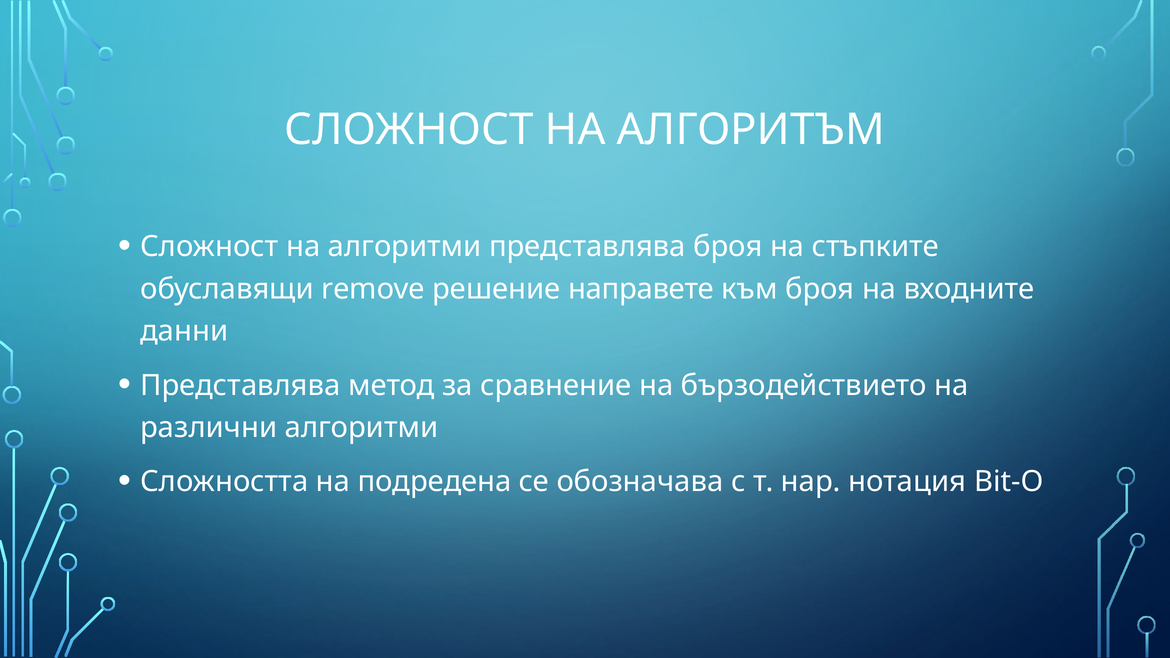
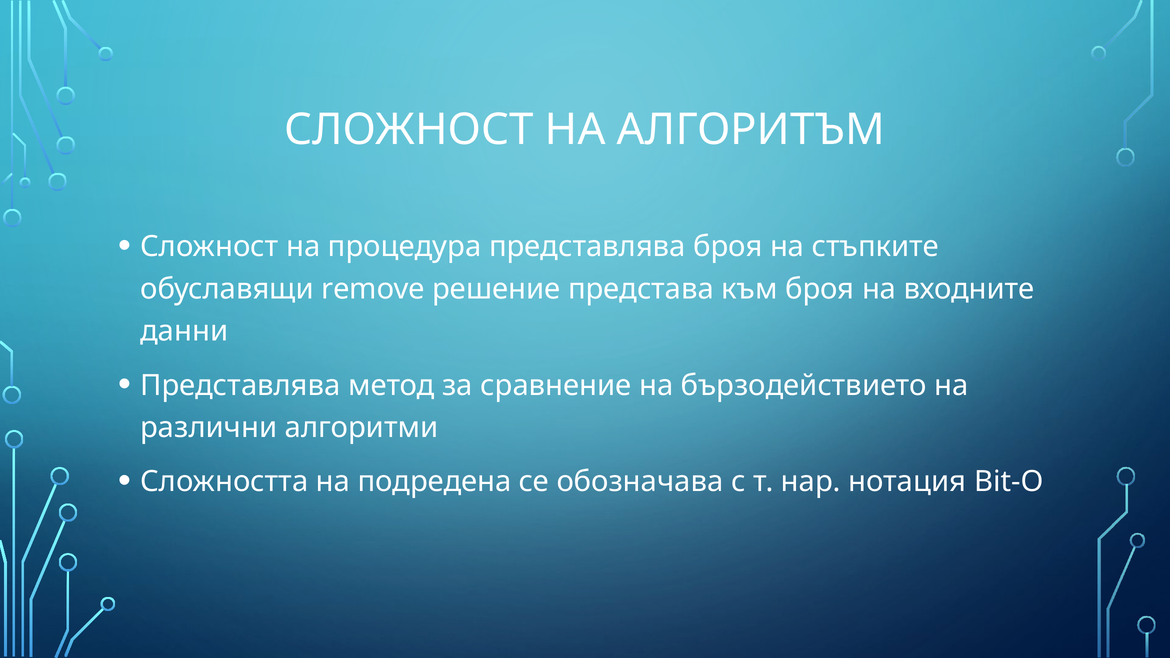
на алгоритми: алгоритми -> процедура (405, 247)
направете: направете -> представа (641, 289)
